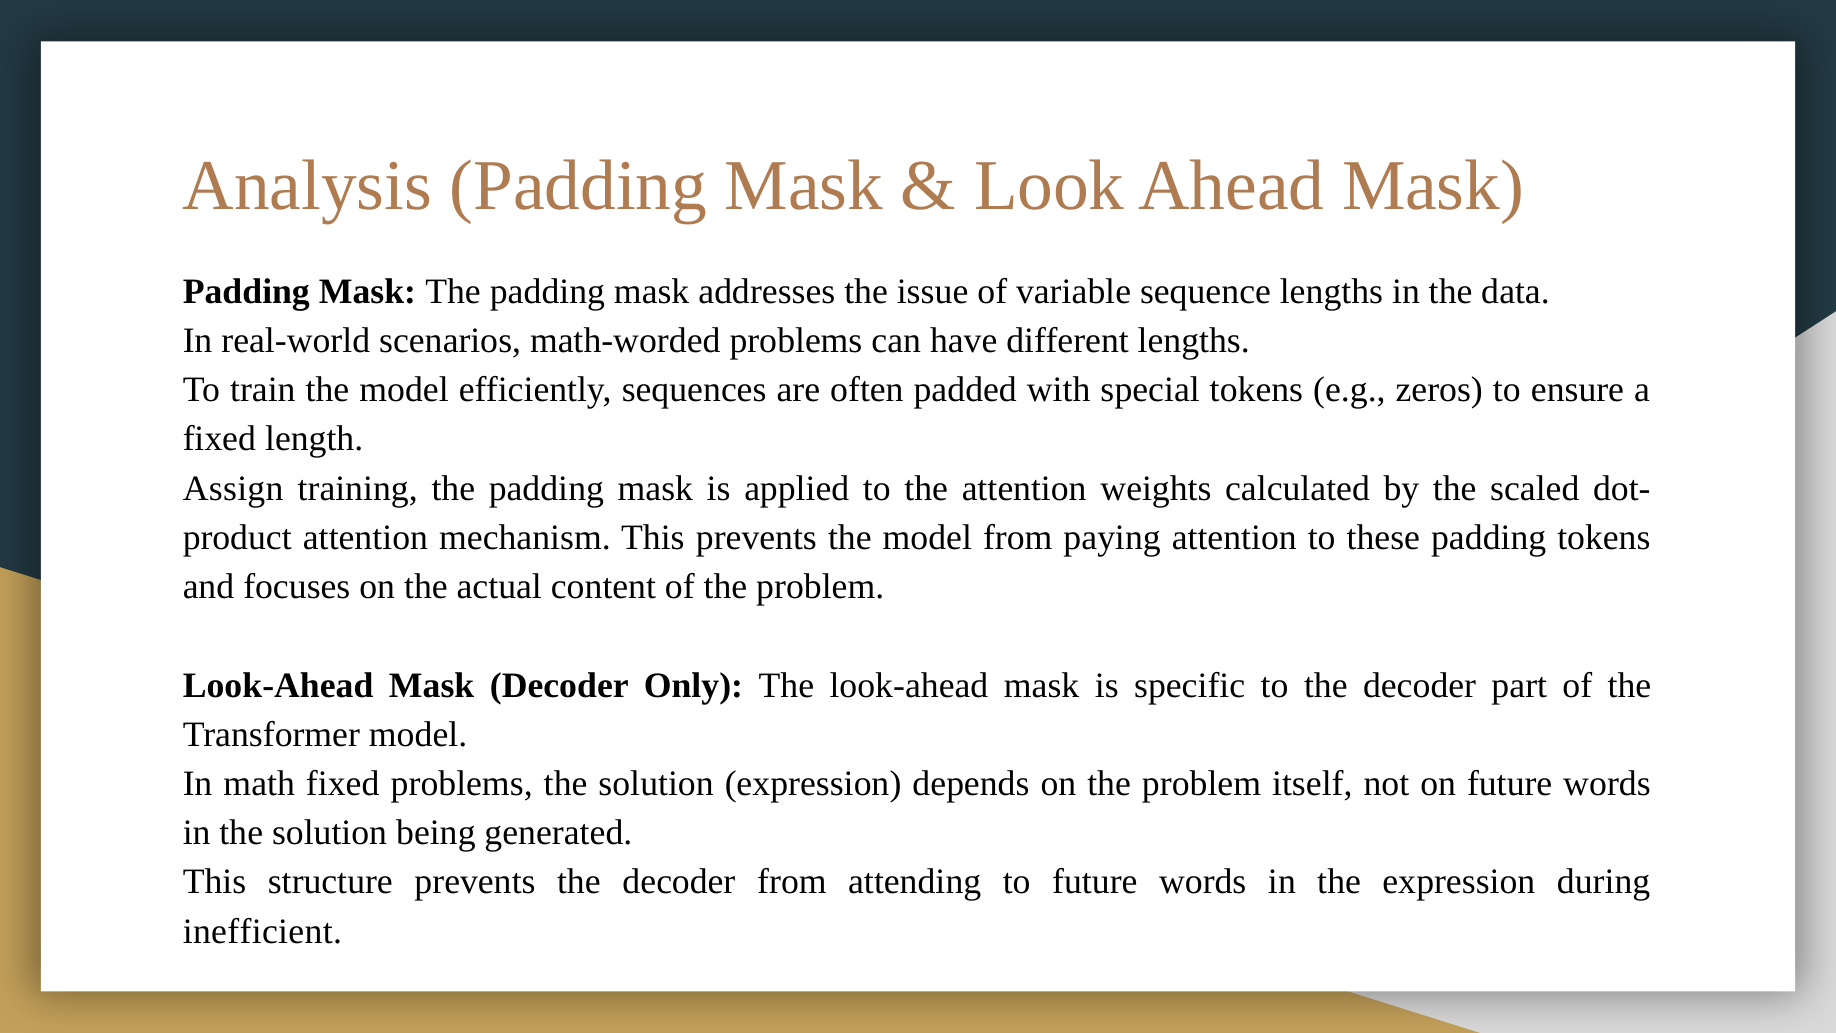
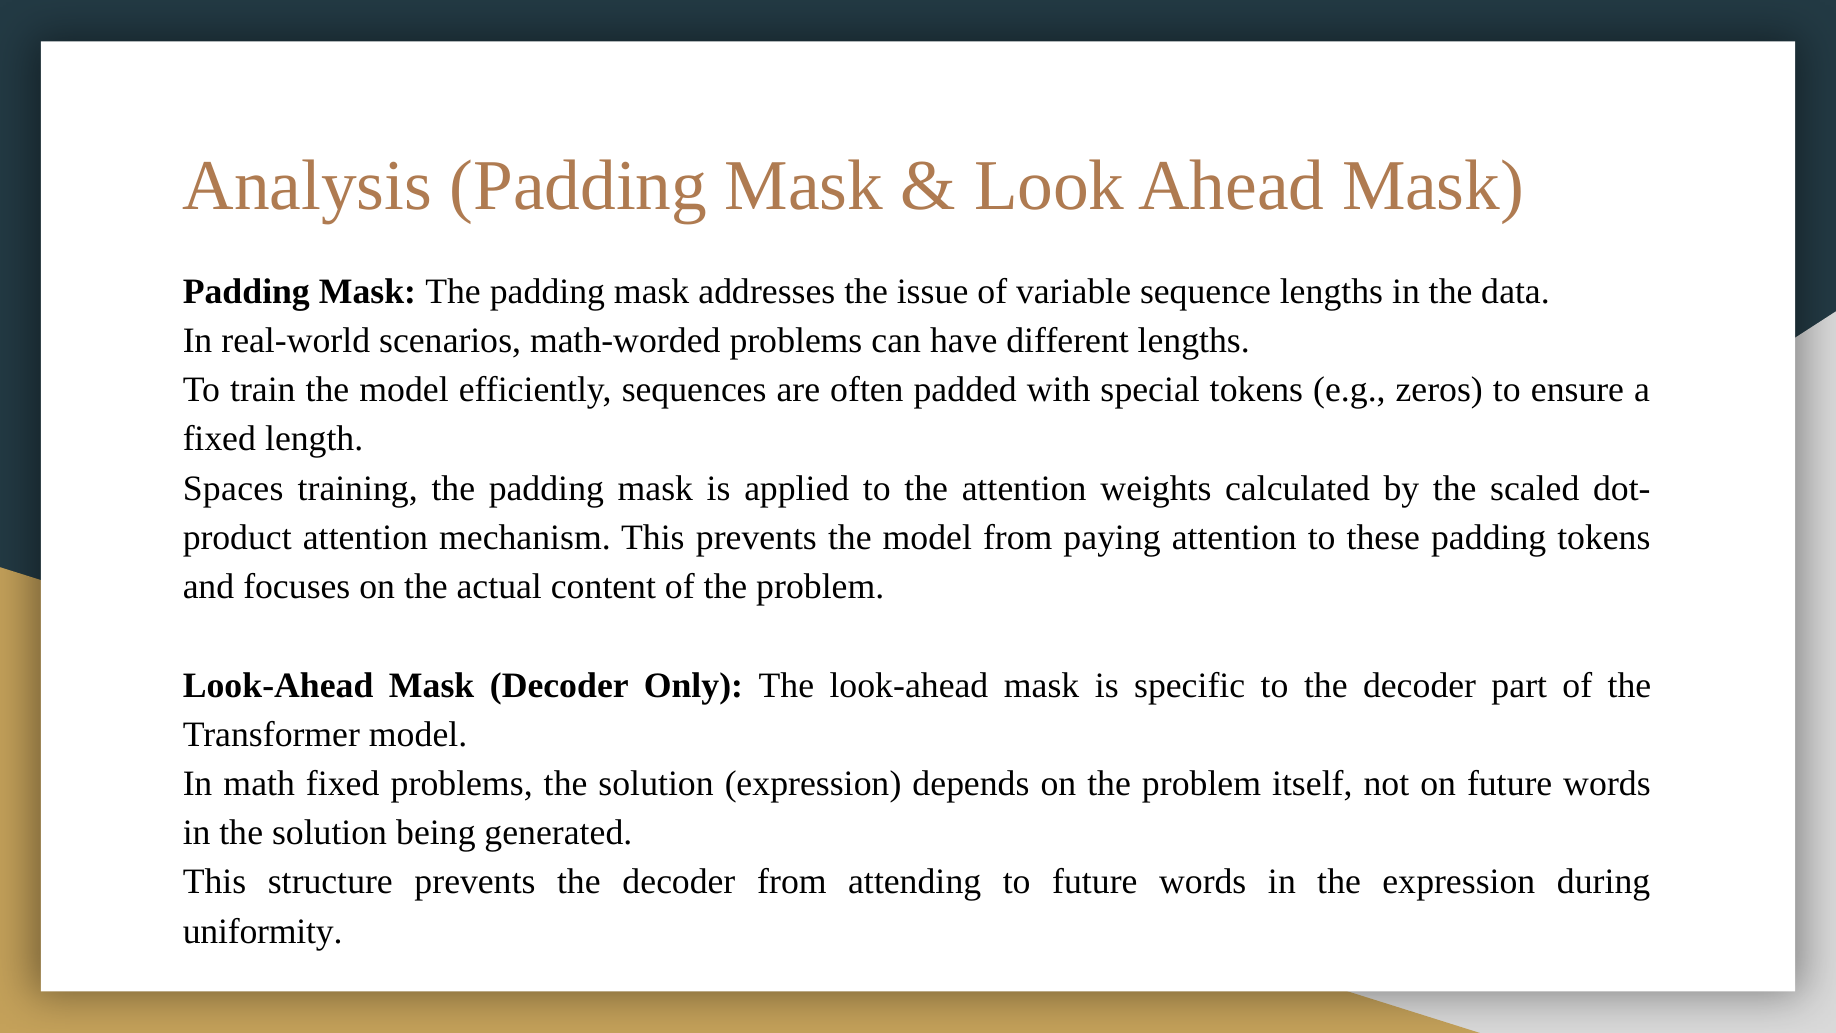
Assign: Assign -> Spaces (233, 488)
inefficient: inefficient -> uniformity (263, 931)
